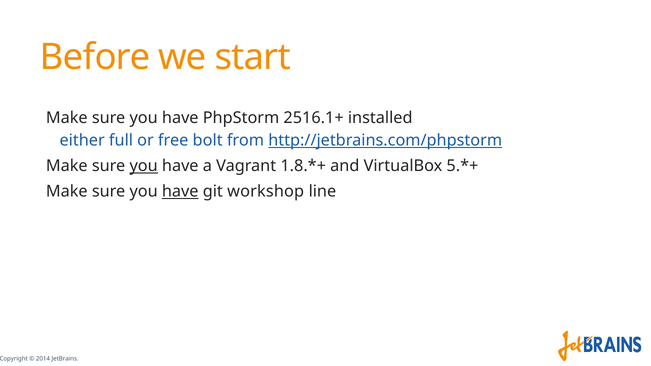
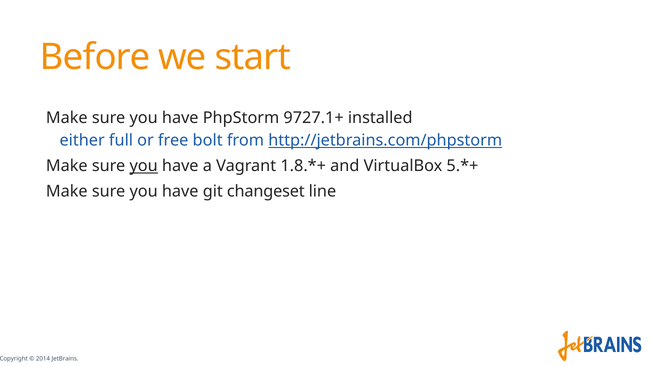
2516.1+: 2516.1+ -> 9727.1+ (314, 118)
have underline: present -> none (180, 192)
workshop: workshop -> changeset (266, 192)
